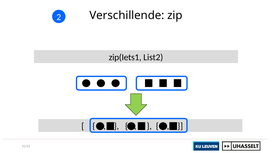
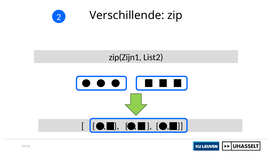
zip(Iets1: zip(Iets1 -> zip(Zijn1 (125, 57)
